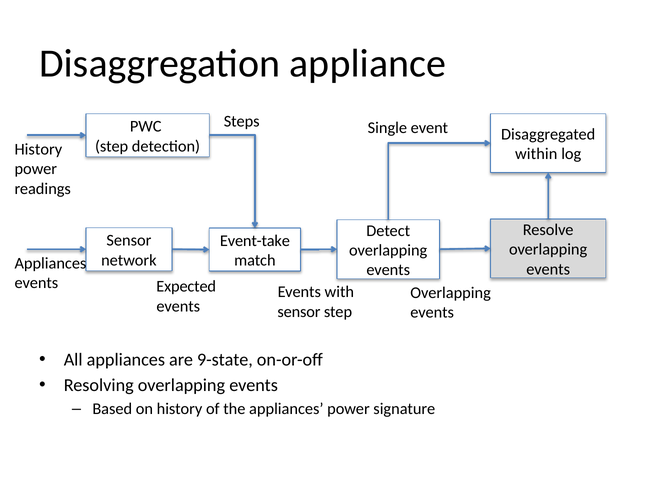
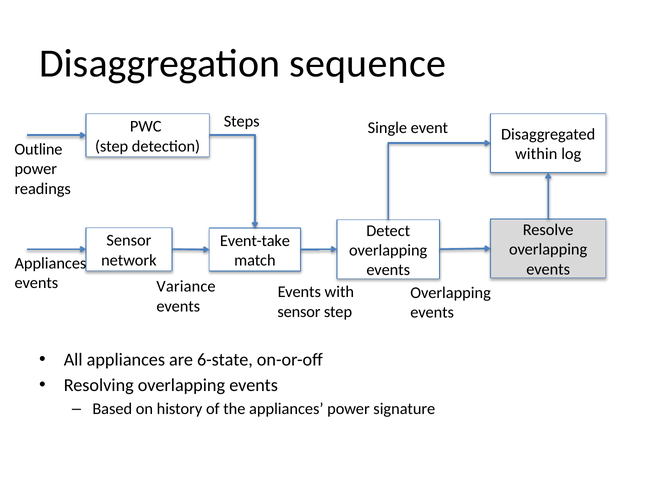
appliance: appliance -> sequence (368, 63)
History: History -> Outline (38, 149)
Expected: Expected -> Variance (186, 286)
9-state: 9-state -> 6-state (225, 359)
